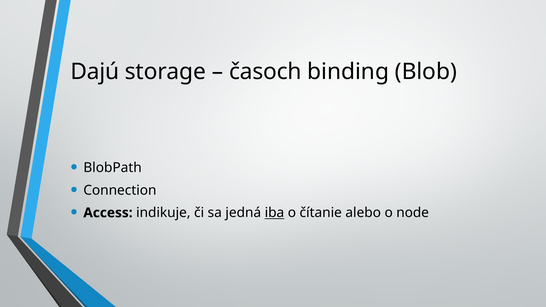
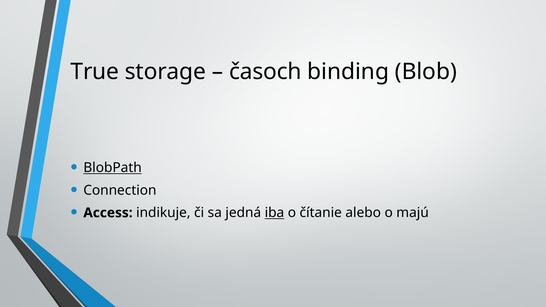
Dajú: Dajú -> True (95, 72)
BlobPath underline: none -> present (113, 168)
node: node -> majú (413, 213)
